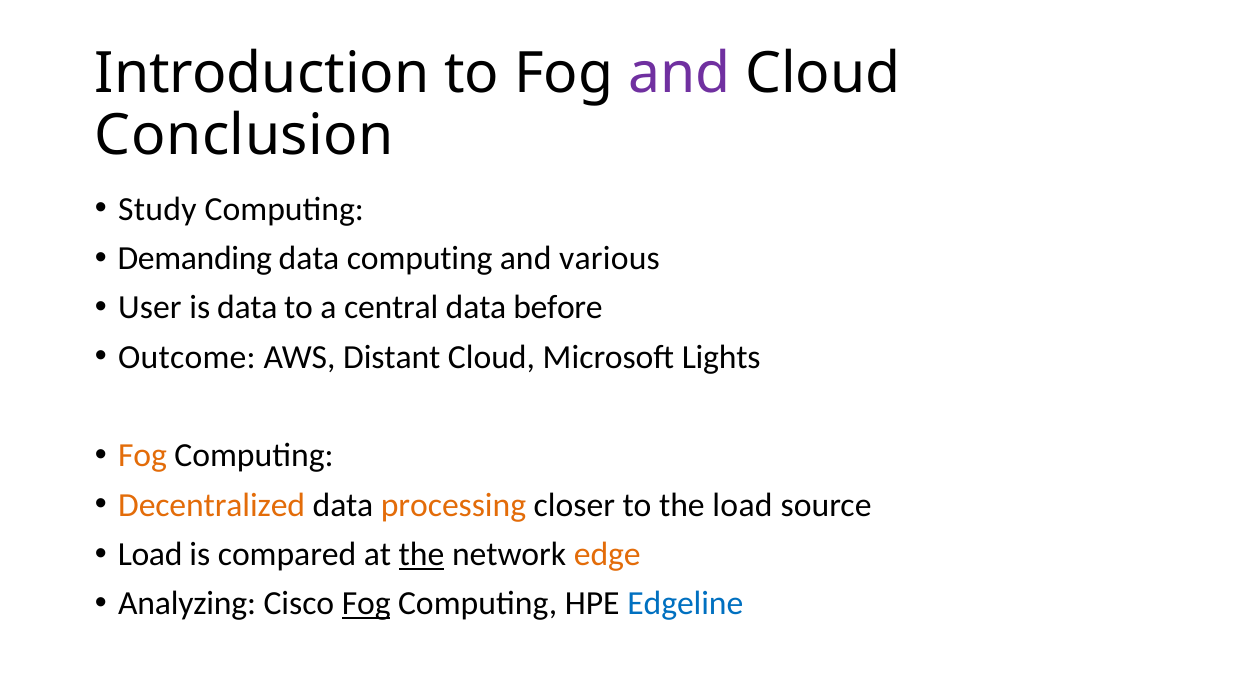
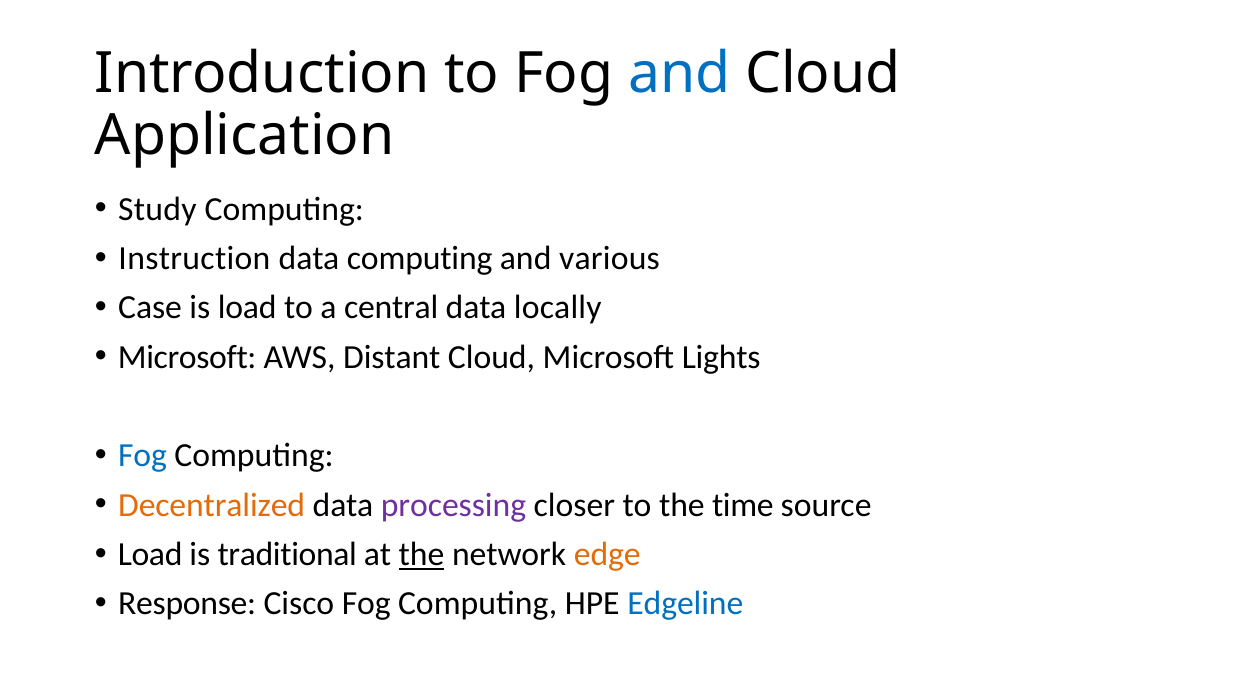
and colour: purple -> blue (679, 74)
Conclusion: Conclusion -> Application (245, 135)
Demanding: Demanding -> Instruction (194, 258)
User: User -> Case (150, 308)
is data: data -> load (247, 308)
before: before -> locally (558, 308)
Outcome: Outcome -> Microsoft (187, 357)
Fog colour: orange -> blue (143, 456)
processing colour: orange -> purple (453, 505)
the load: load -> time (743, 505)
compared: compared -> traditional (287, 554)
Analyzing: Analyzing -> Response (187, 604)
Fog underline: present -> none (366, 604)
